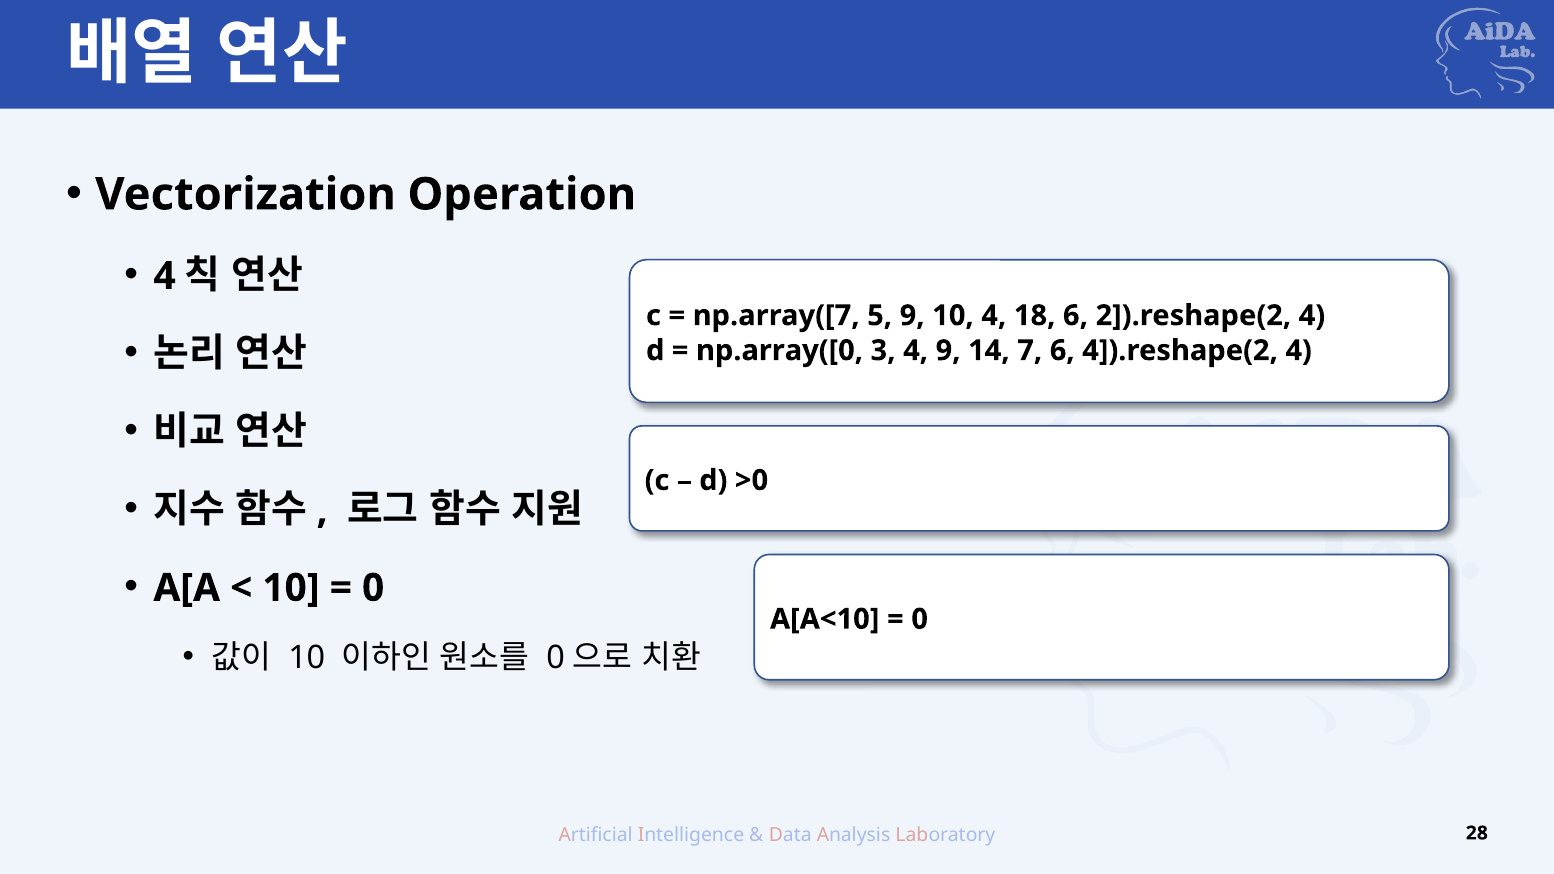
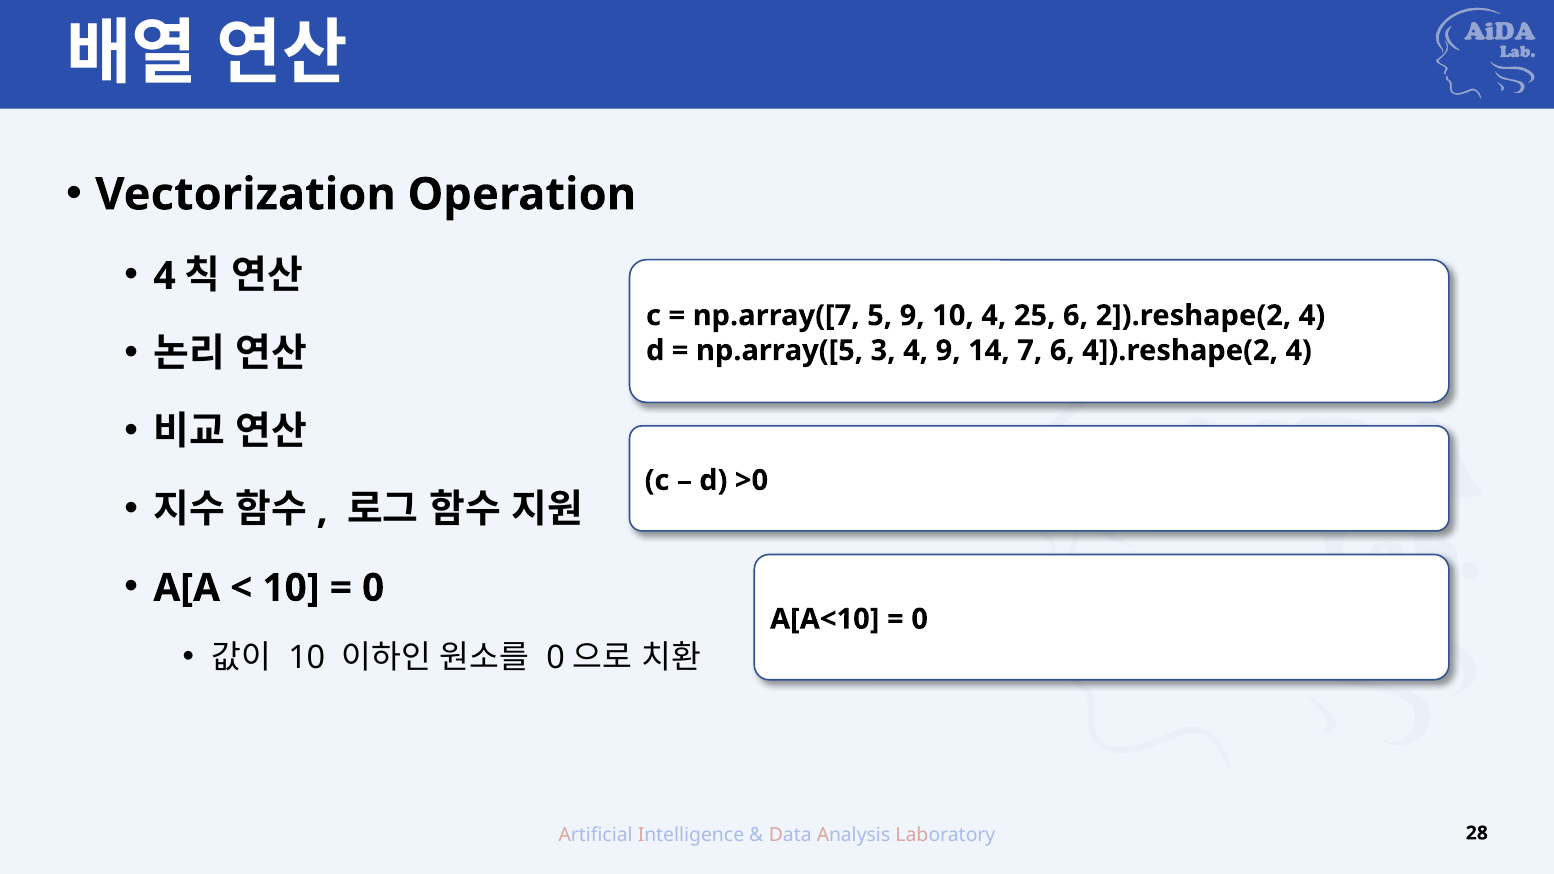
18: 18 -> 25 (1035, 316)
np.array([0: np.array([0 -> np.array([5 (780, 351)
